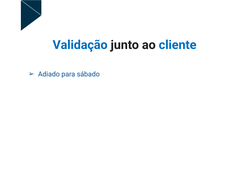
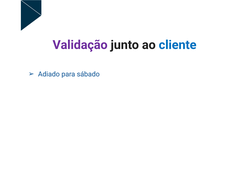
Validação colour: blue -> purple (80, 45)
